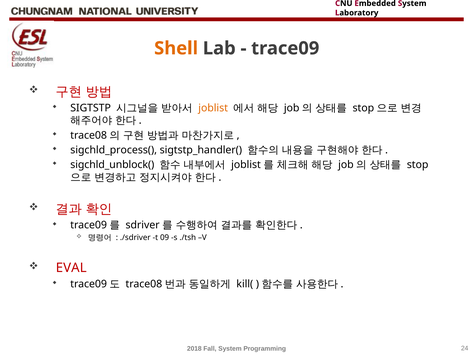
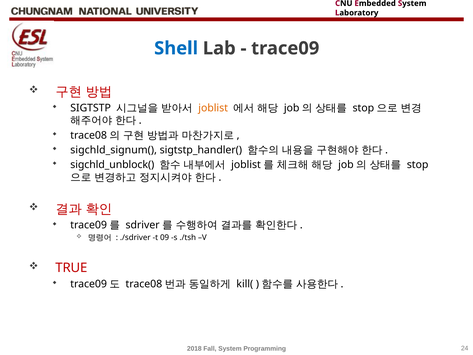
Shell colour: orange -> blue (176, 48)
sigchld_process(: sigchld_process( -> sigchld_signum( (114, 150)
EVAL: EVAL -> TRUE (71, 268)
